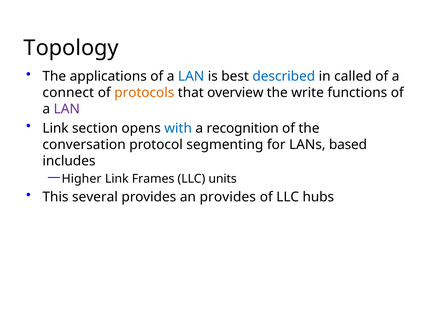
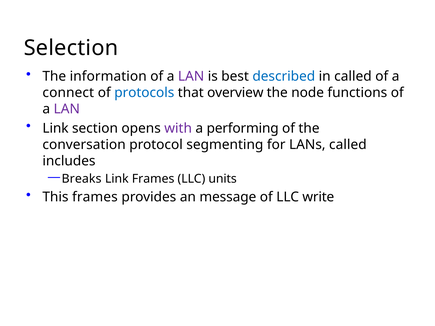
Topology: Topology -> Selection (71, 48)
applications: applications -> information (108, 76)
LAN colour: blue -> purple (191, 76)
protocols colour: orange -> blue (144, 93)
write: write -> node (308, 93)
with colour: blue -> purple (178, 128)
recognition: recognition -> performing (243, 128)
LANs based: based -> called (348, 145)
Higher: Higher -> Breaks (82, 179)
This several: several -> frames (95, 197)
an provides: provides -> message (228, 197)
hubs: hubs -> write (318, 197)
